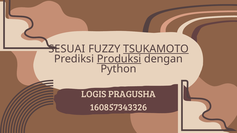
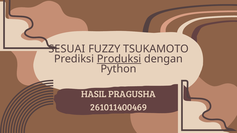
TSUKAMOTO underline: present -> none (156, 49)
LOGIS: LOGIS -> HASIL (94, 94)
160857343326: 160857343326 -> 261011400469 (119, 108)
